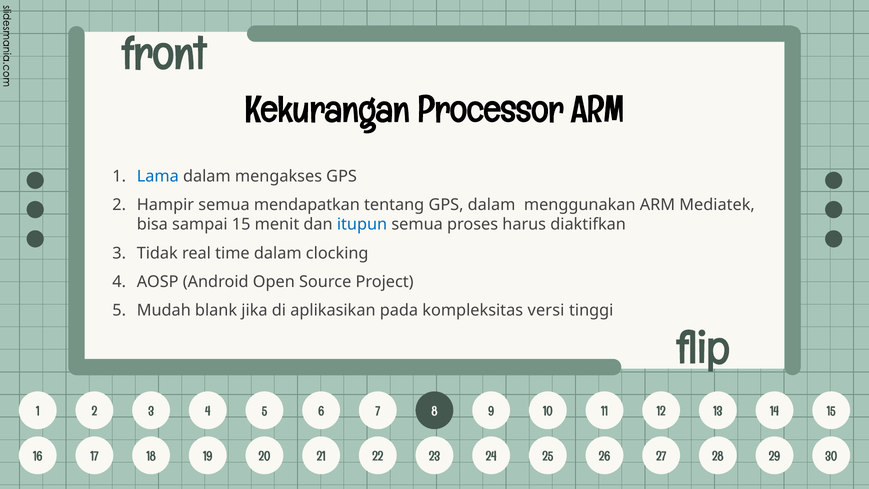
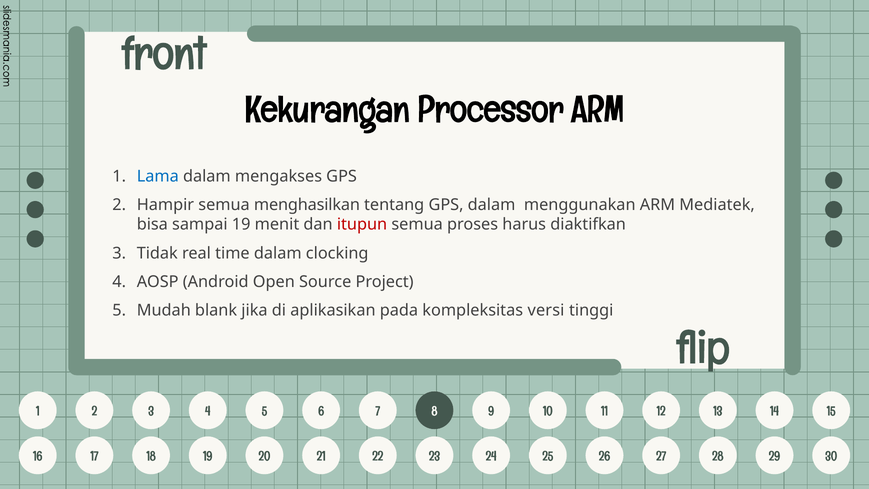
mendapatkan: mendapatkan -> menghasilkan (307, 205)
sampai 15: 15 -> 19 (241, 224)
itupun colour: blue -> red (362, 224)
